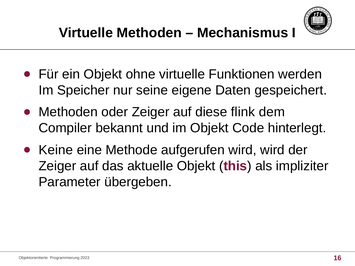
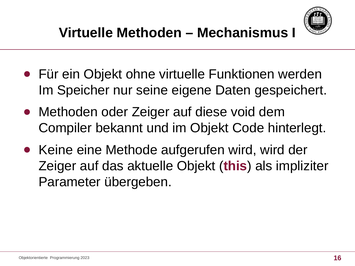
flink: flink -> void (243, 112)
